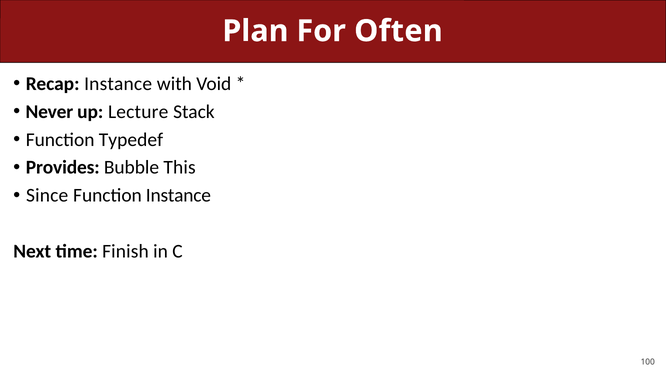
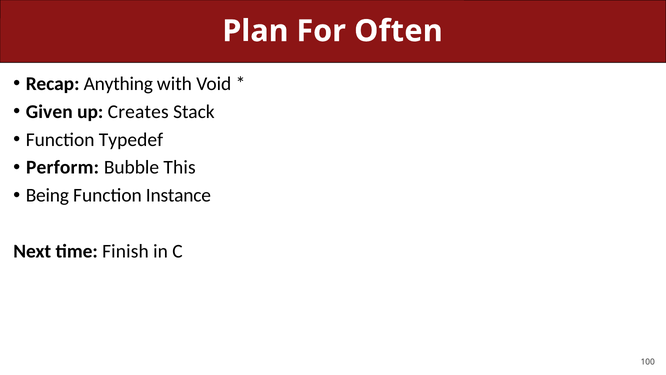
Recap Instance: Instance -> Anything (118, 84)
Never: Never -> Given (49, 112)
Lecture: Lecture -> Creates (138, 112)
Provides: Provides -> Perform (63, 167)
Since: Since -> Being (47, 195)
